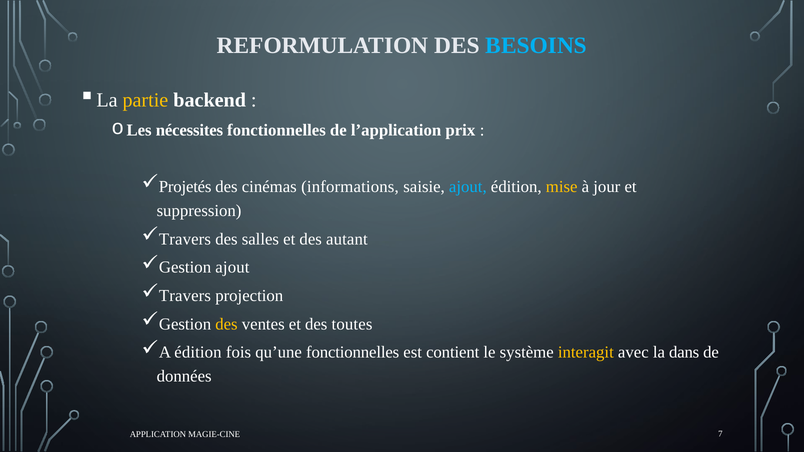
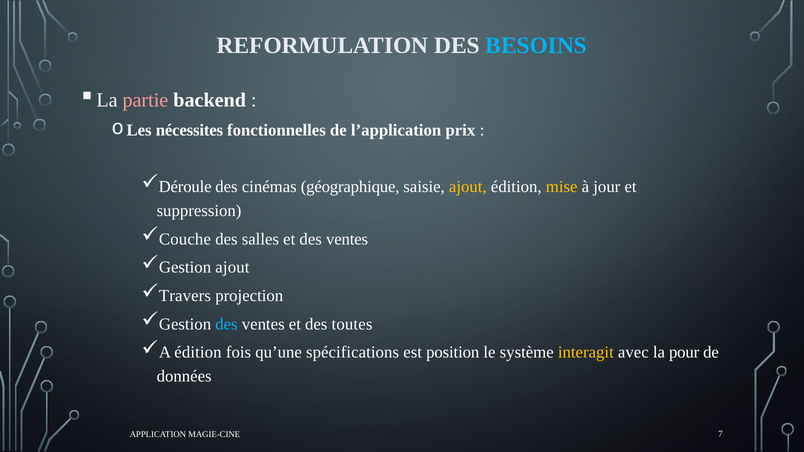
partie colour: yellow -> pink (145, 100)
Projetés: Projetés -> Déroule (185, 187)
informations: informations -> géographique (350, 187)
ajout colour: light blue -> yellow (468, 187)
Travers: Travers -> Couche (185, 239)
et des autant: autant -> ventes (347, 239)
des colour: yellow -> light blue (226, 324)
qu’une fonctionnelles: fonctionnelles -> spécifications (353, 353)
contient: contient -> position (453, 353)
dans: dans -> pour (684, 353)
